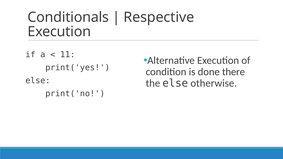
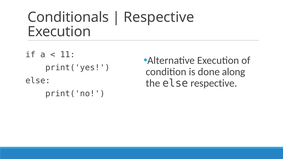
there: there -> along (234, 72)
else otherwise: otherwise -> respective (214, 83)
